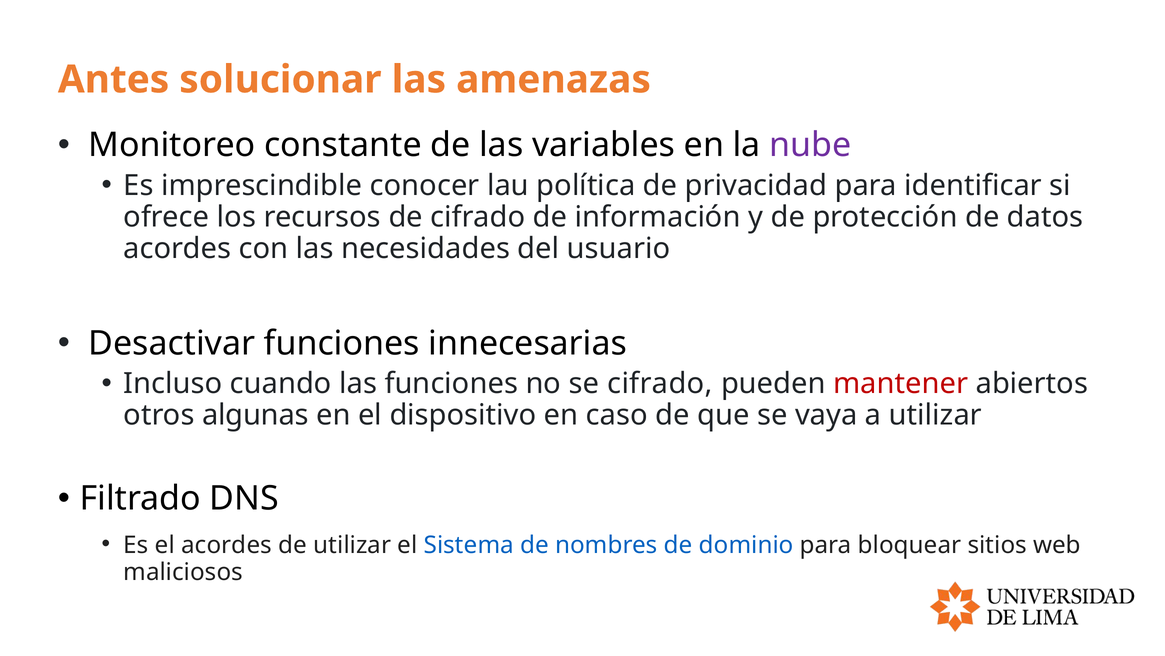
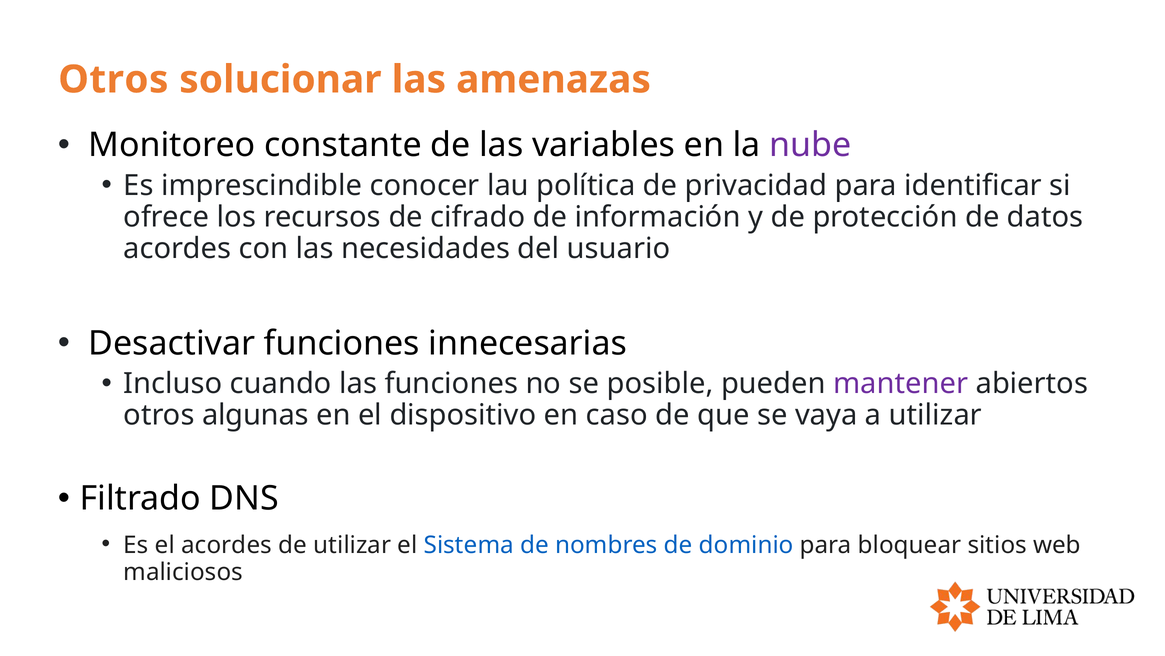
Antes: Antes -> Otros (113, 80)
se cifrado: cifrado -> posible (660, 383)
mantener colour: red -> purple (901, 383)
